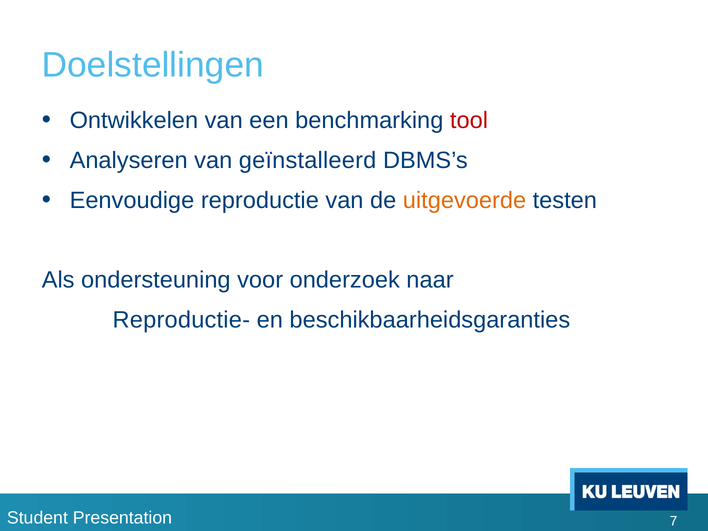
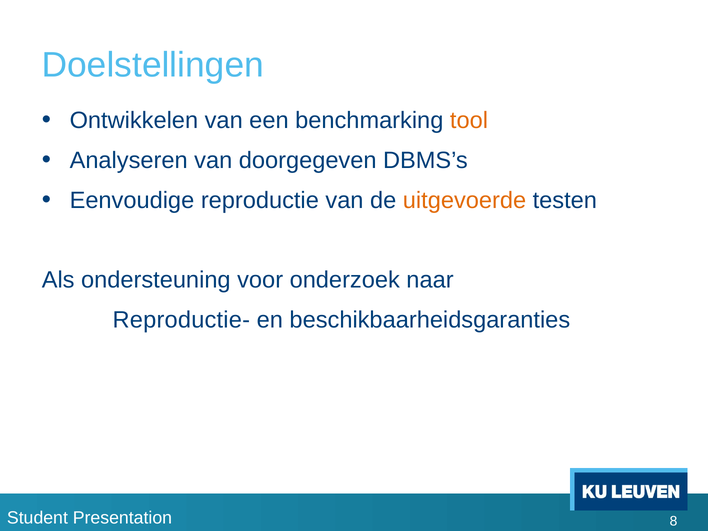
tool colour: red -> orange (469, 120)
geïnstalleerd: geïnstalleerd -> doorgegeven (308, 160)
7: 7 -> 8 (674, 521)
